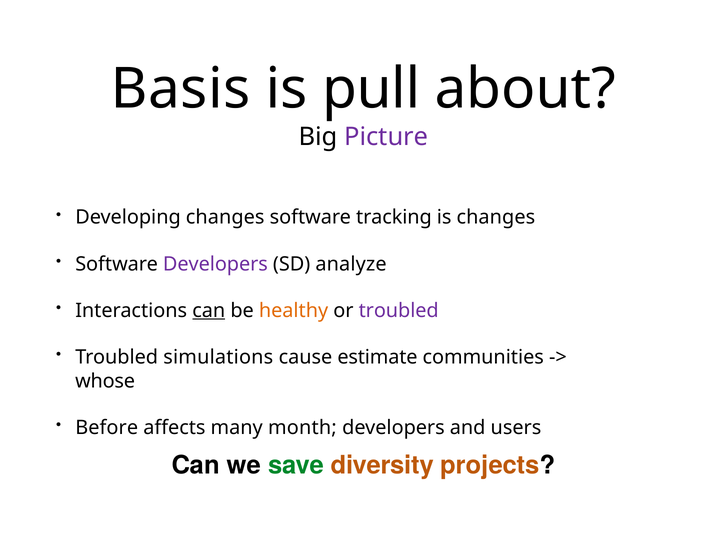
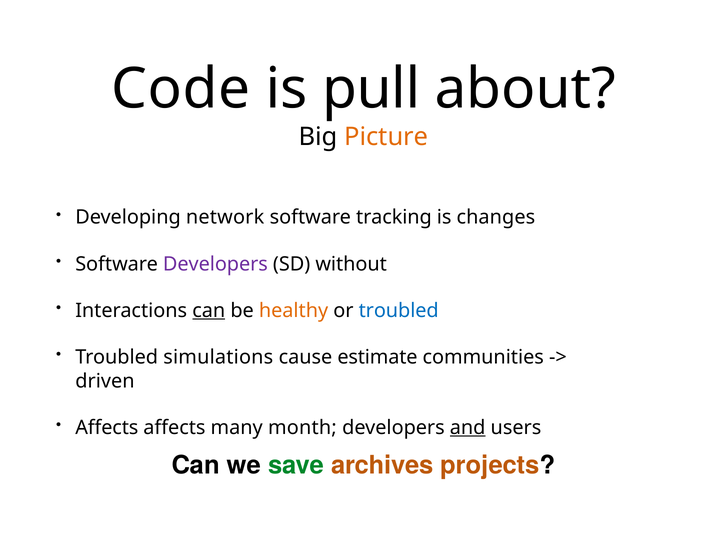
Basis: Basis -> Code (181, 89)
Picture colour: purple -> orange (386, 137)
Developing changes: changes -> network (225, 218)
analyze: analyze -> without (351, 264)
troubled colour: purple -> blue (399, 311)
whose: whose -> driven (105, 381)
Before: Before -> Affects (107, 428)
and underline: none -> present (468, 428)
diversity: diversity -> archives (382, 465)
